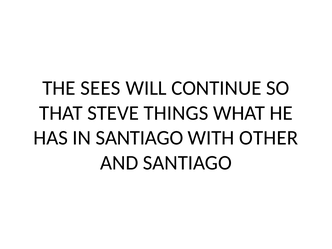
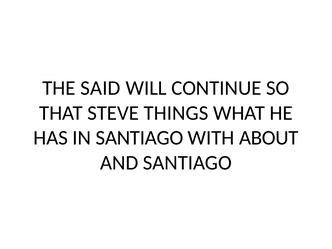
SEES: SEES -> SAID (100, 88)
OTHER: OTHER -> ABOUT (269, 138)
